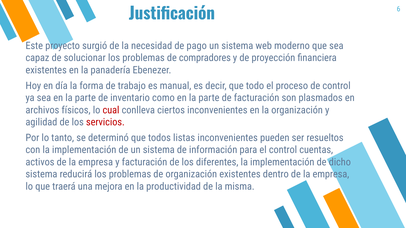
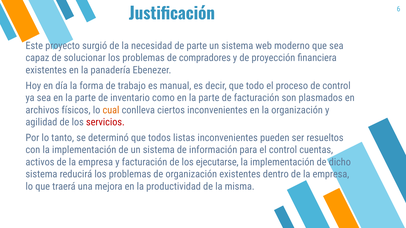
de pago: pago -> parte (197, 46)
cual colour: red -> orange (111, 110)
diferentes: diferentes -> ejecutarse (217, 162)
